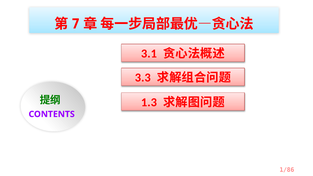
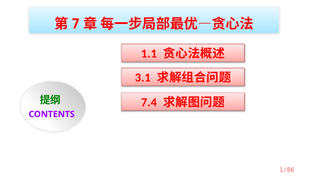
3.1: 3.1 -> 1.1 (149, 54)
3.3: 3.3 -> 3.1 (143, 78)
1.3: 1.3 -> 7.4 (149, 102)
